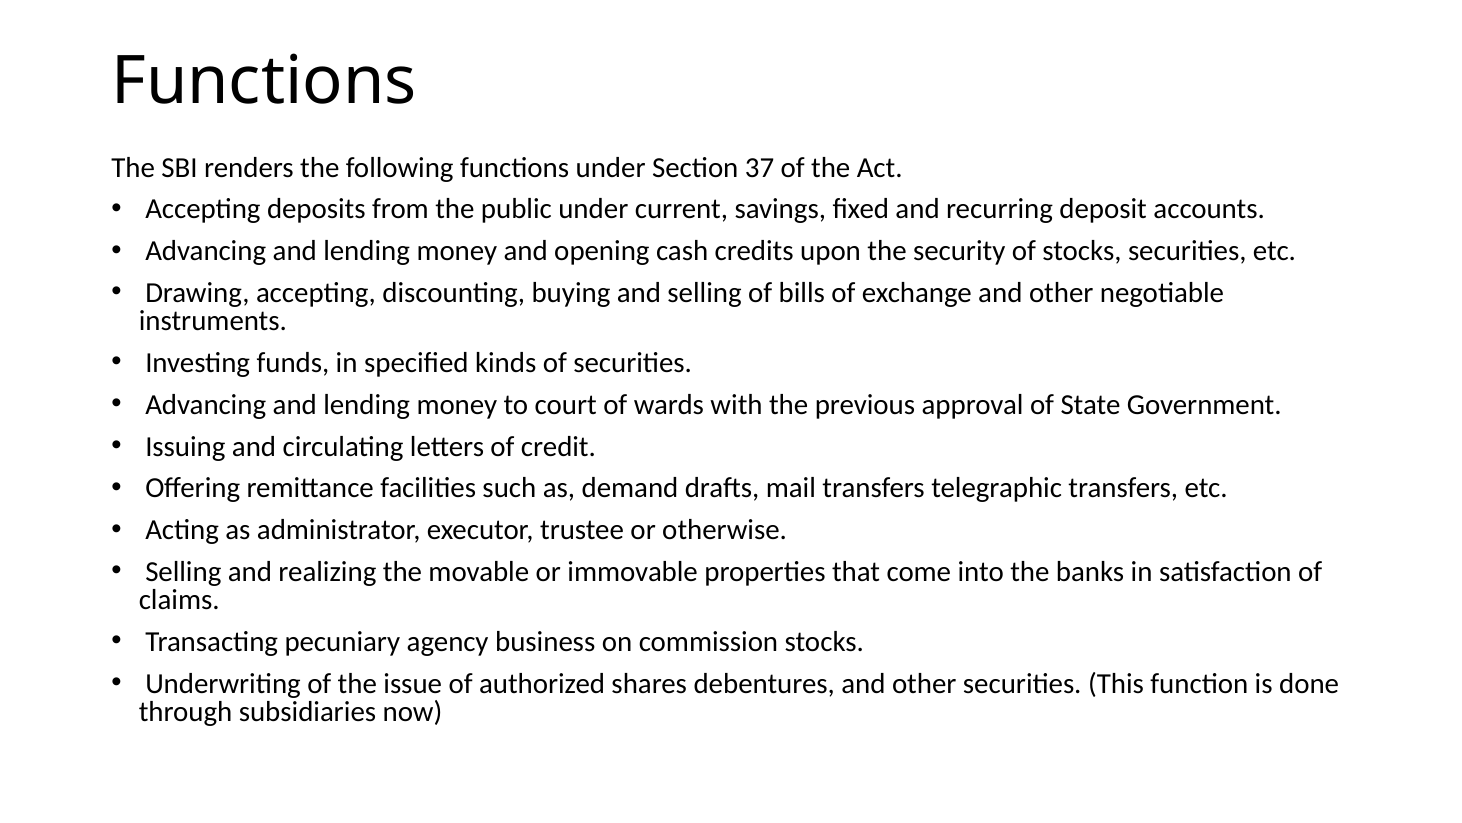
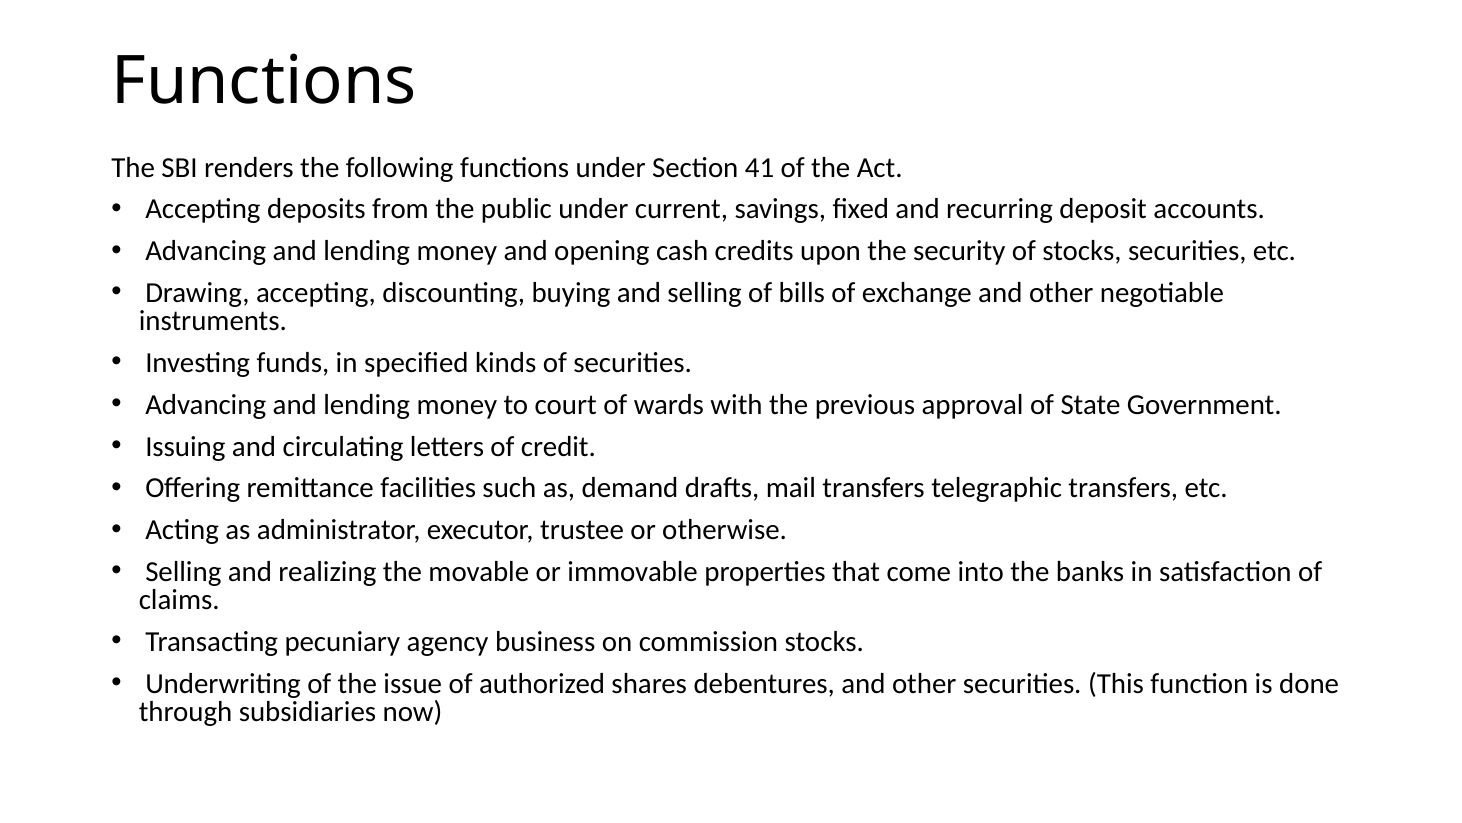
37: 37 -> 41 (760, 167)
